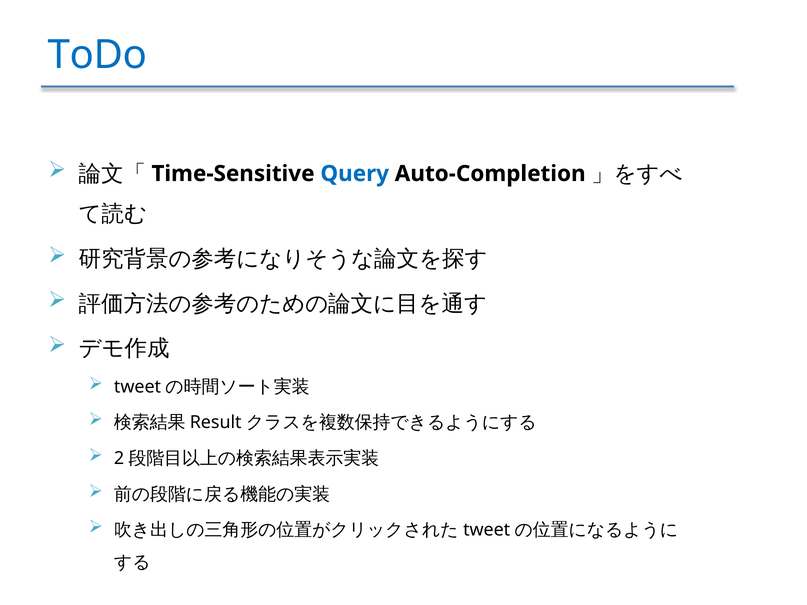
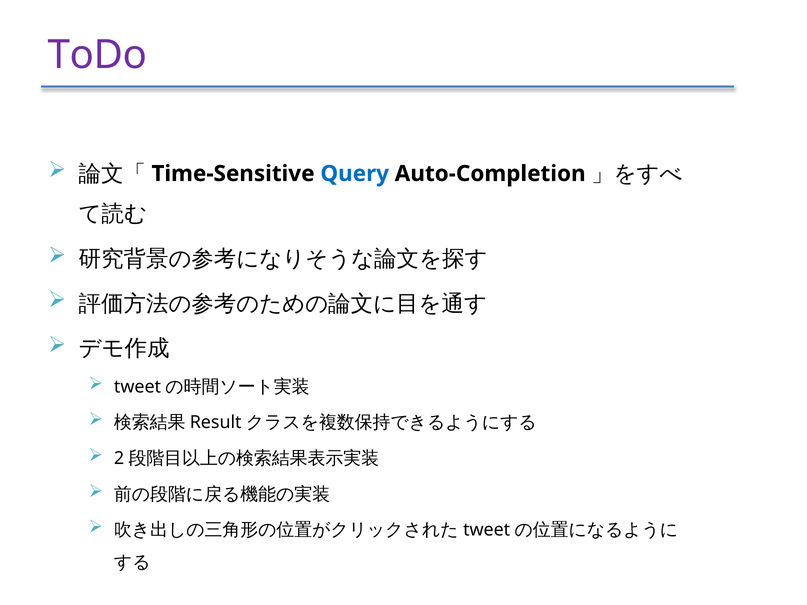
ToDo colour: blue -> purple (98, 55)
